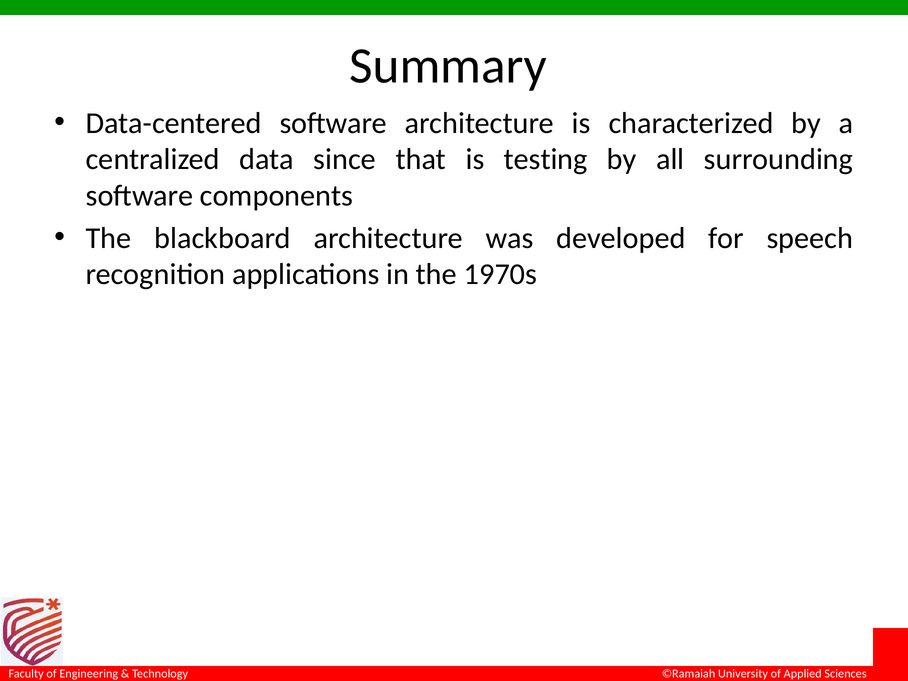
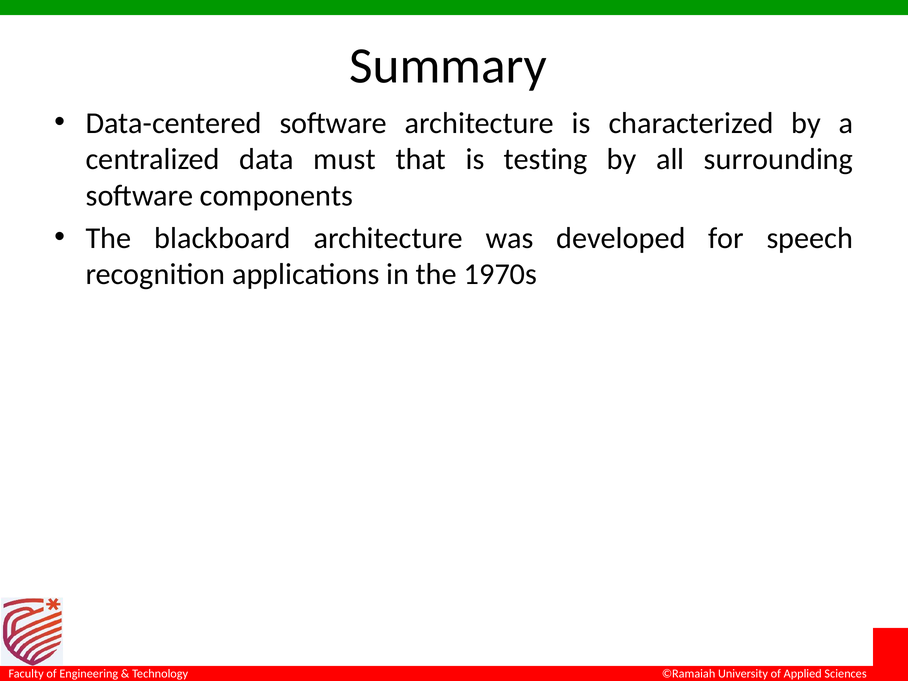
since: since -> must (345, 159)
